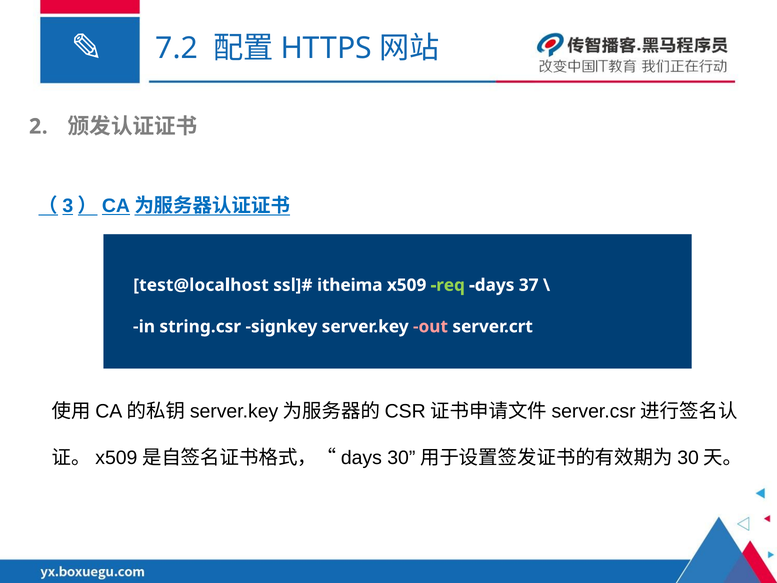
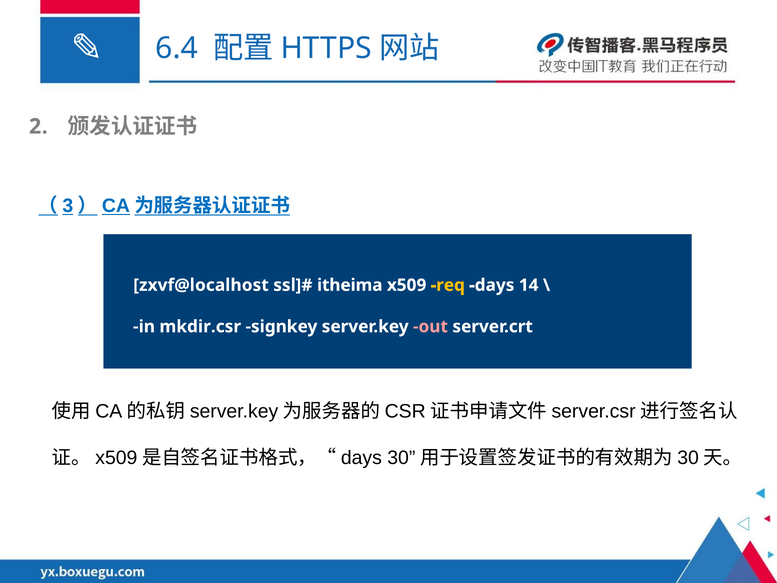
7.2: 7.2 -> 6.4 (177, 48)
test@localhost: test@localhost -> zxvf@localhost (201, 285)
req colour: light green -> yellow (448, 285)
37: 37 -> 14 (529, 285)
string.csr: string.csr -> mkdir.csr (200, 326)
